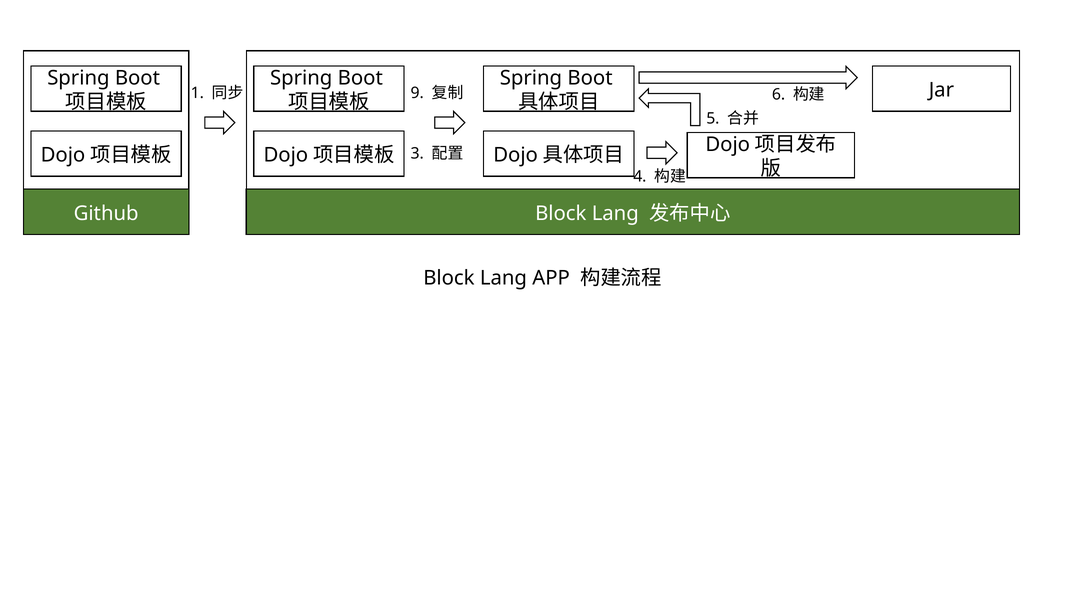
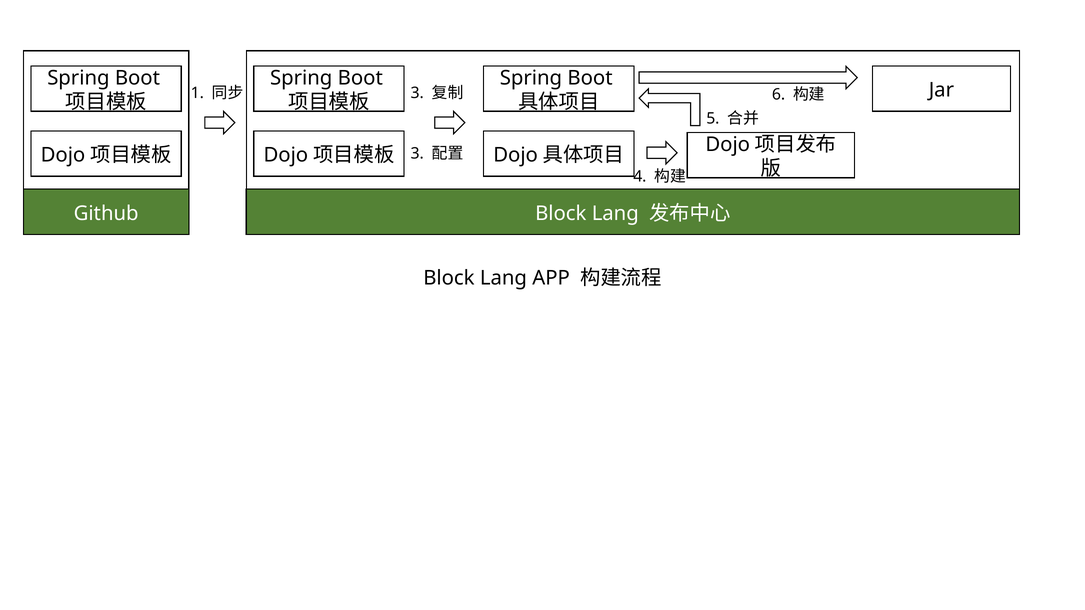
9: 9 -> 3 (417, 93)
